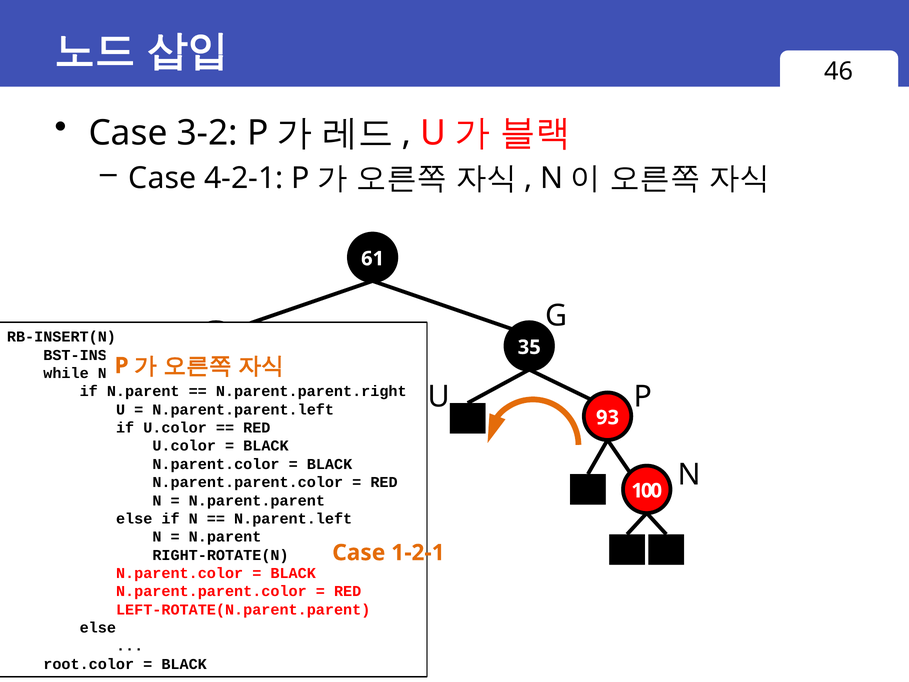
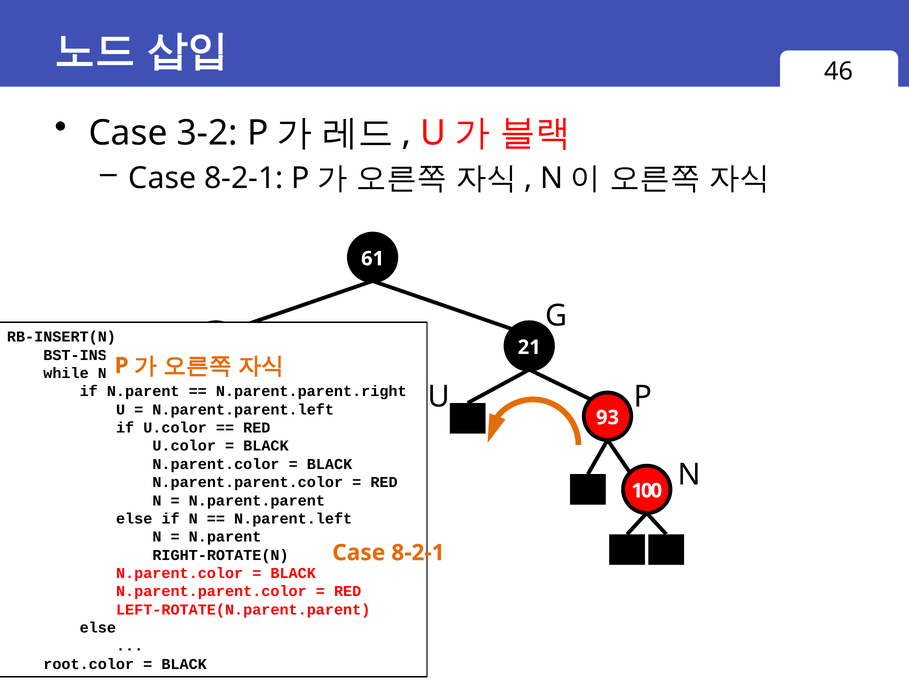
4-2-1: 4-2-1 -> 8-2-1 (244, 178)
35: 35 -> 21 (529, 347)
1-2-1: 1-2-1 -> 8-2-1 (418, 553)
